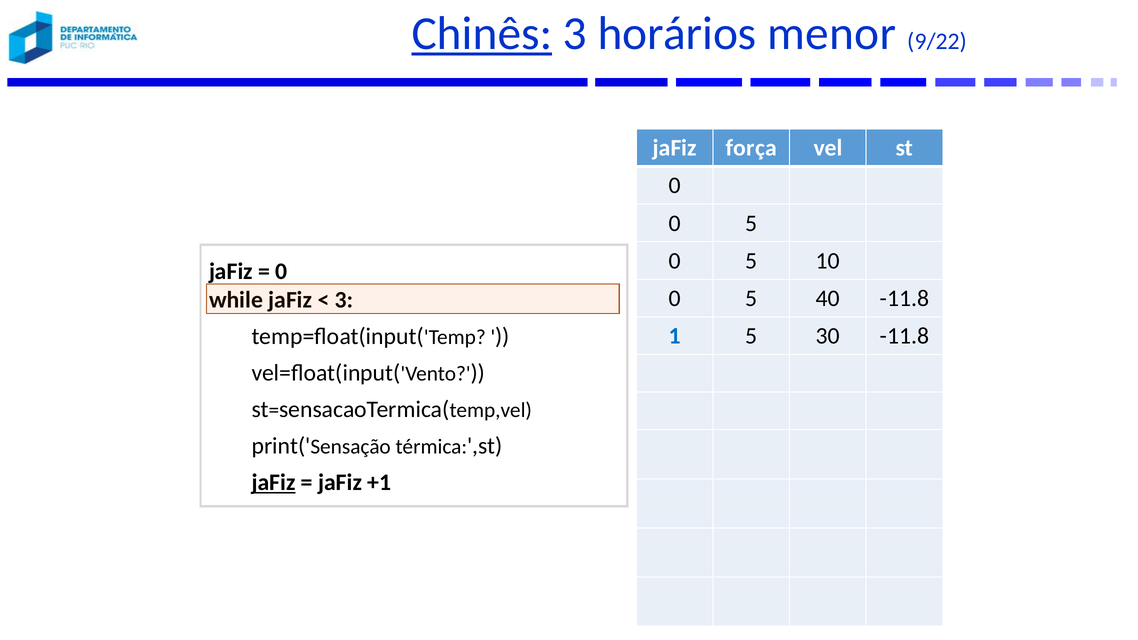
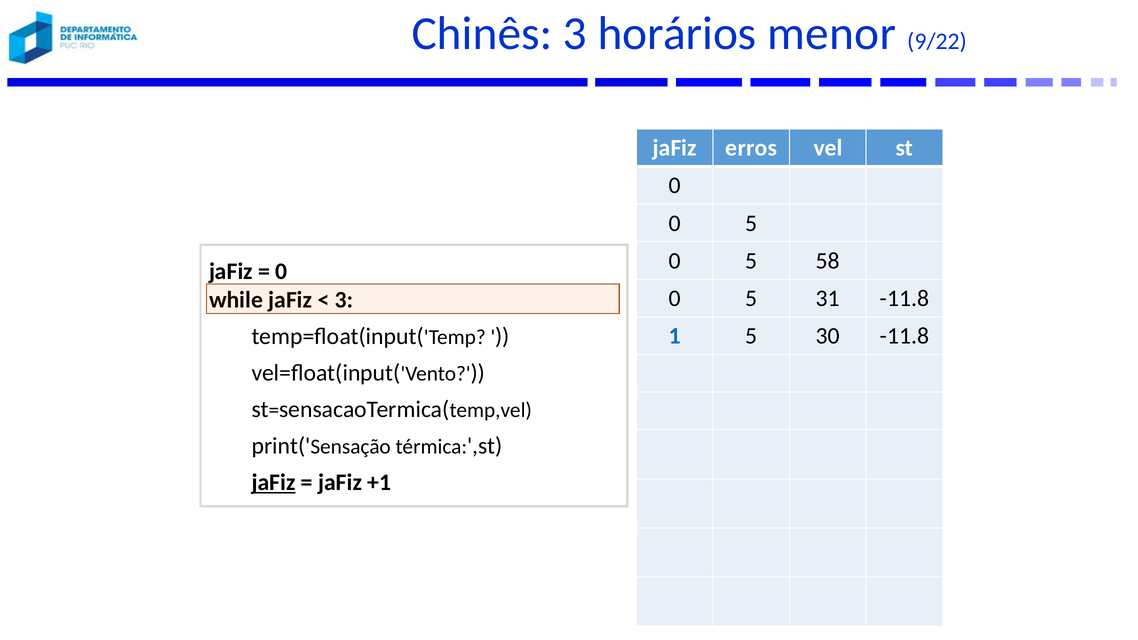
Chinês underline: present -> none (482, 34)
força: força -> erros (751, 148)
10: 10 -> 58 (828, 261)
40: 40 -> 31 (828, 298)
